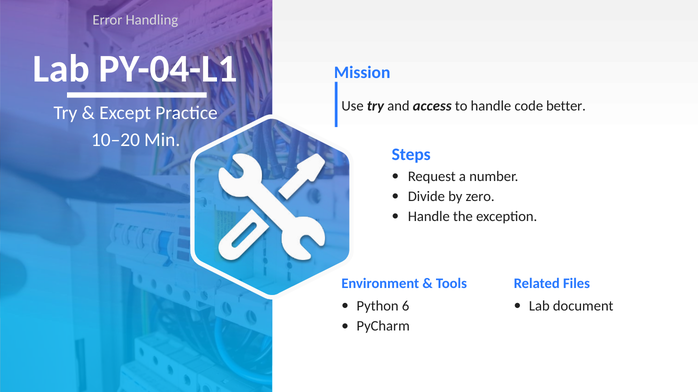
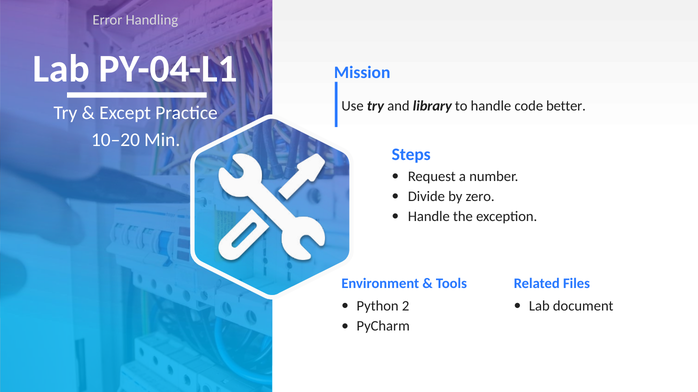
access: access -> library (432, 106)
6: 6 -> 2 (406, 307)
